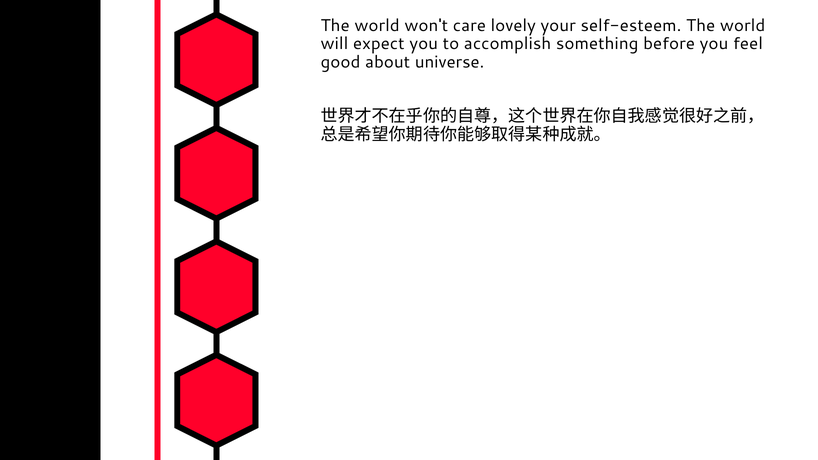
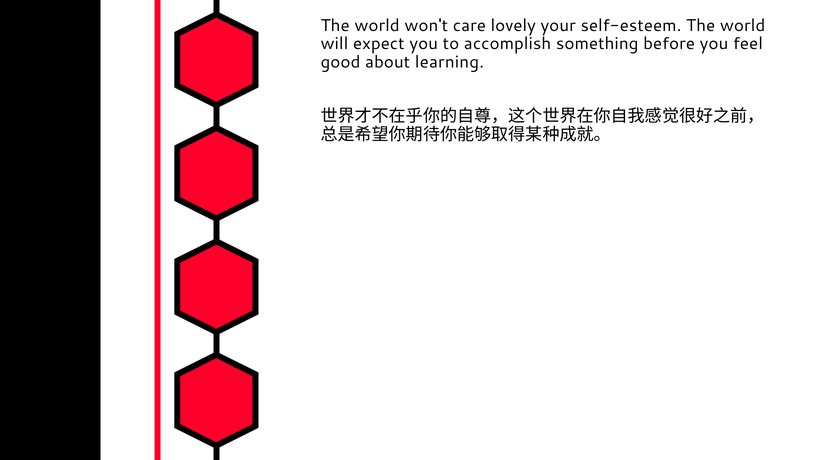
universe: universe -> learning (449, 62)
